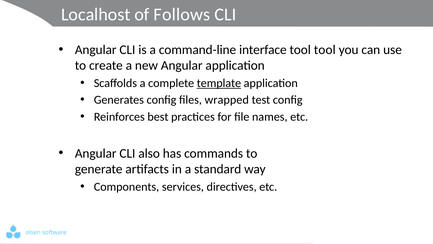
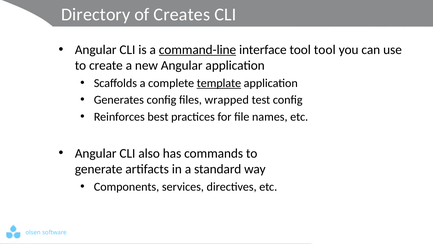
Localhost: Localhost -> Directory (96, 14)
Follows: Follows -> Creates (182, 14)
command-line underline: none -> present (197, 50)
